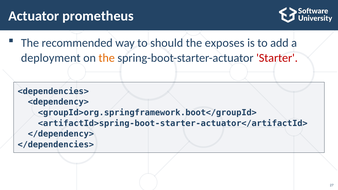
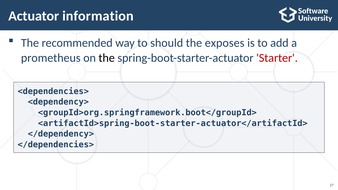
prometheus: prometheus -> information (98, 16)
deployment: deployment -> prometheus (51, 58)
the colour: orange -> black (107, 58)
